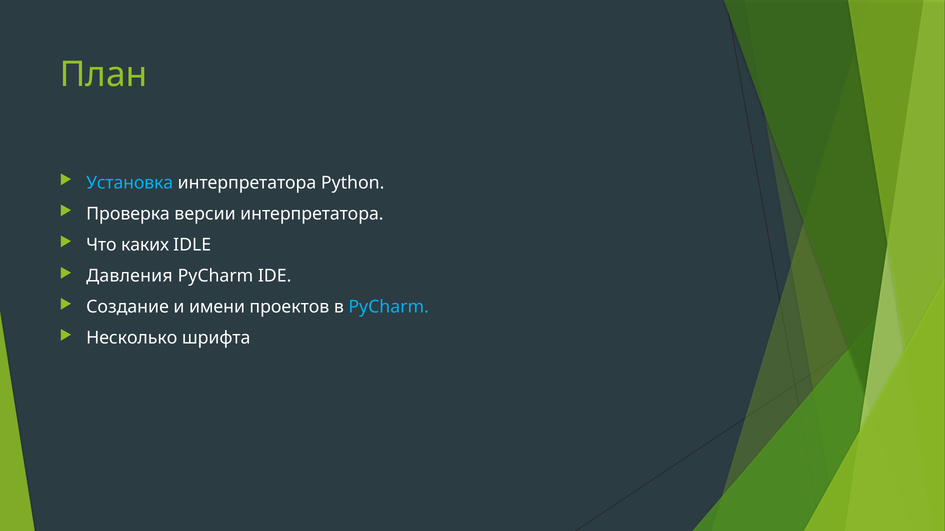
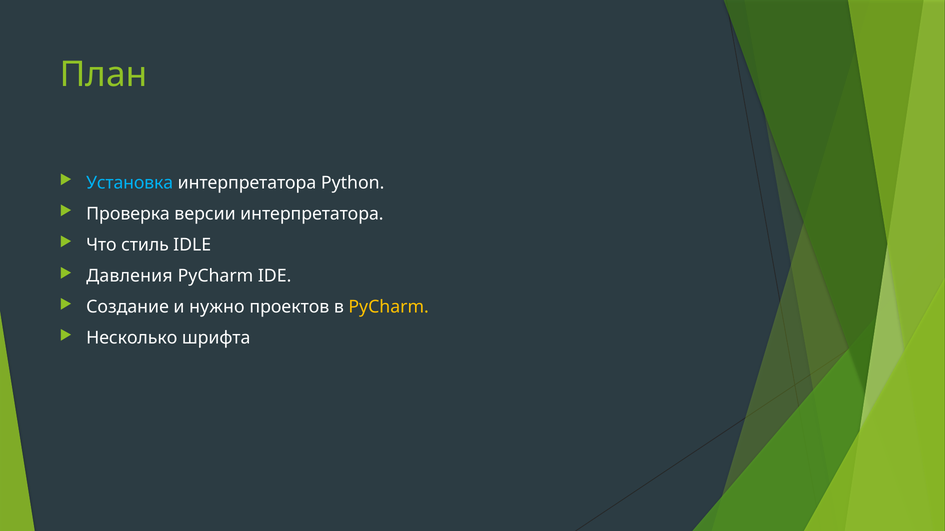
каких: каких -> стиль (145, 245)
имени: имени -> нужно (217, 307)
PyCharm colour: light blue -> yellow (389, 307)
